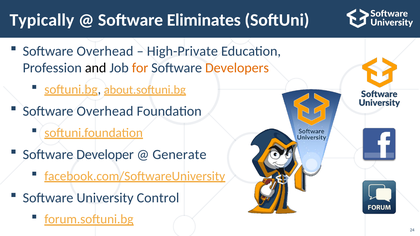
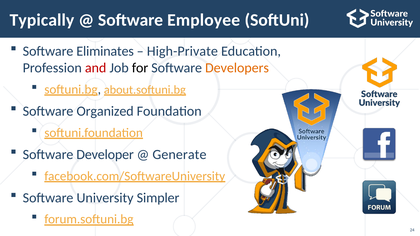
Eliminates: Eliminates -> Employee (204, 20)
Overhead: Overhead -> Eliminates (105, 51)
and colour: black -> red (96, 68)
for colour: orange -> black (140, 68)
Overhead: Overhead -> Organized (105, 111)
Control: Control -> Simpler (158, 198)
